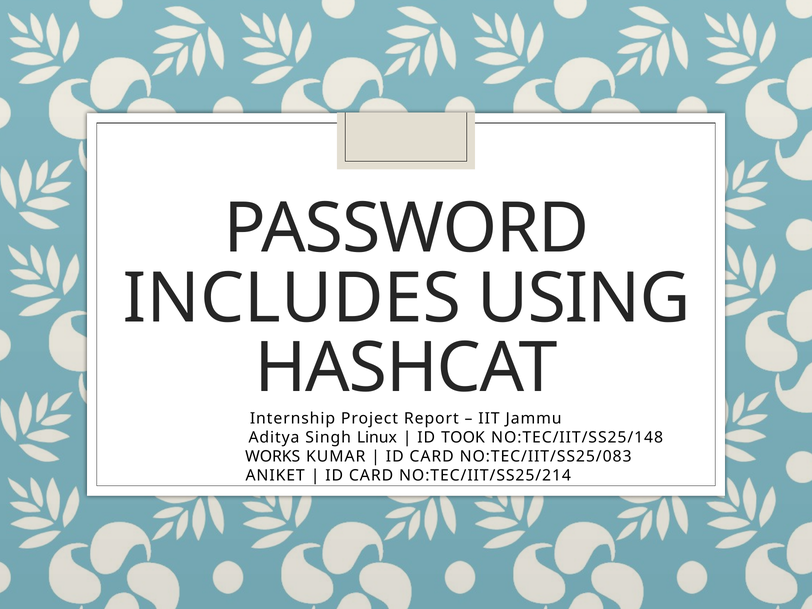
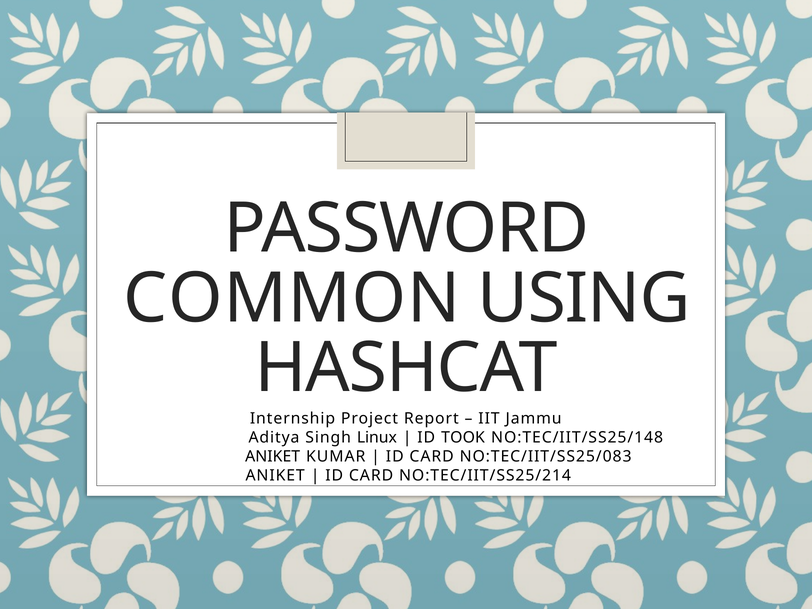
INCLUDES: INCLUDES -> COMMON (292, 299)
WORKS: WORKS -> ANIKET (273, 456)
